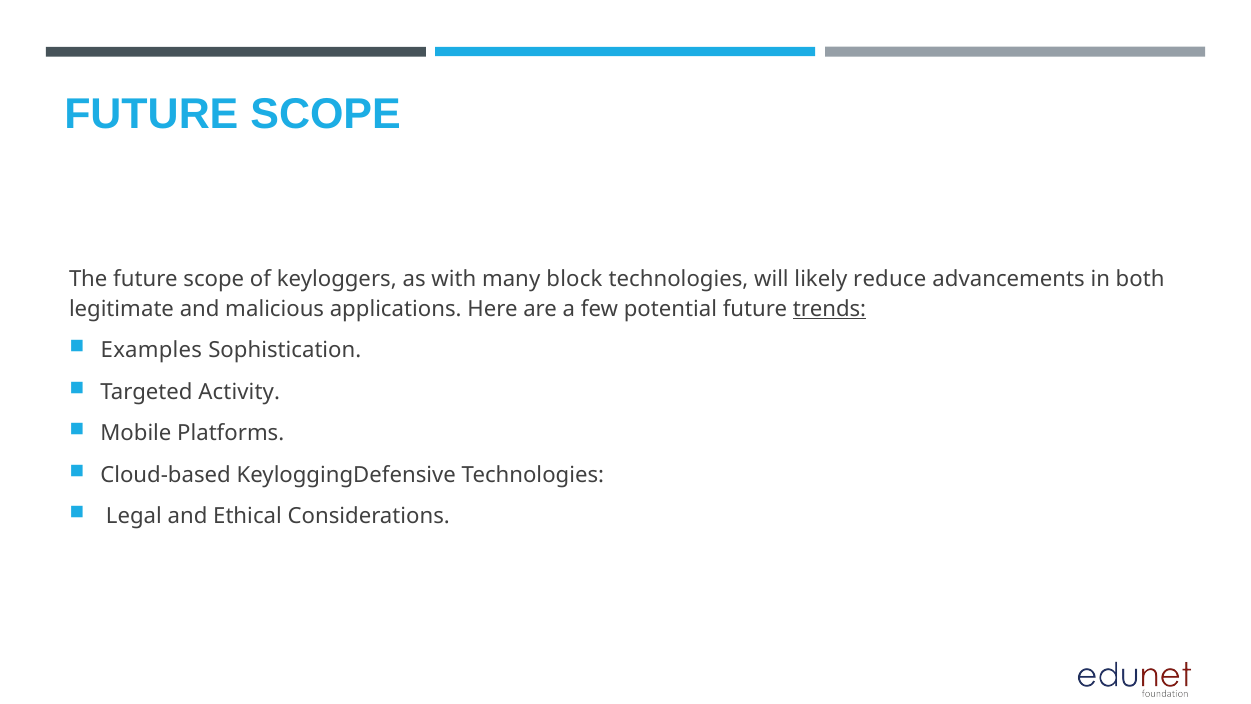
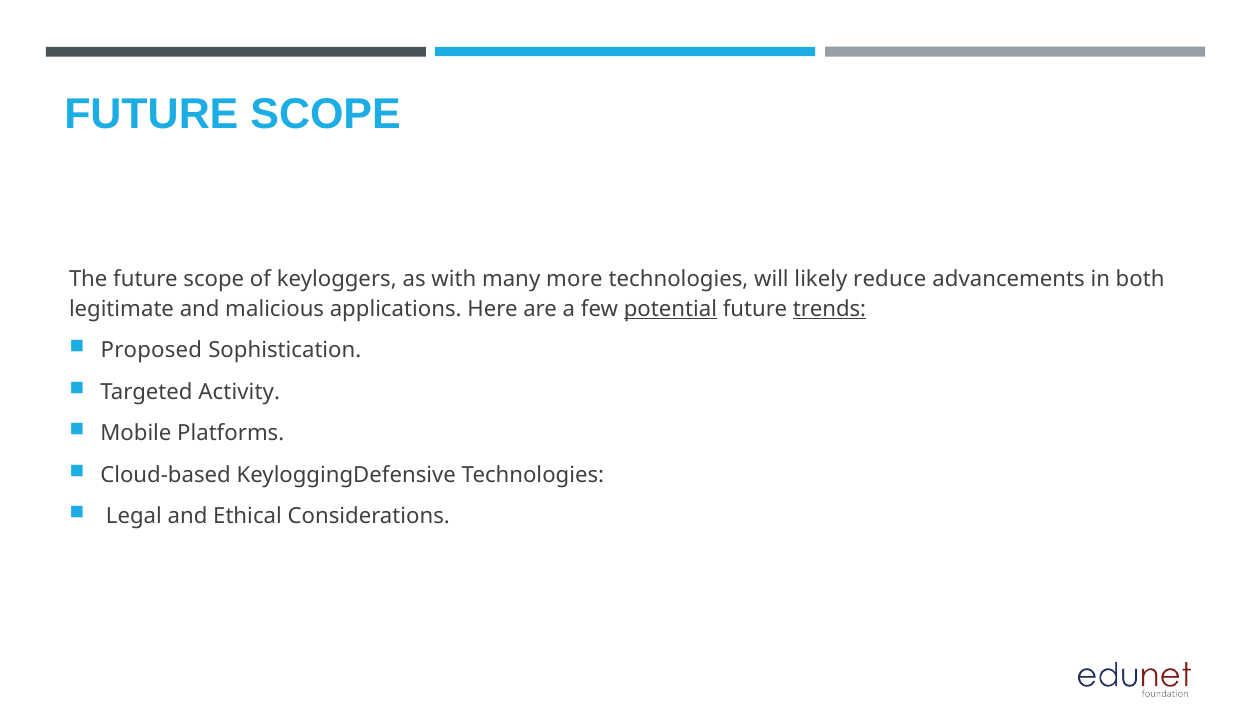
block: block -> more (574, 280)
potential underline: none -> present (670, 309)
Examples: Examples -> Proposed (151, 350)
